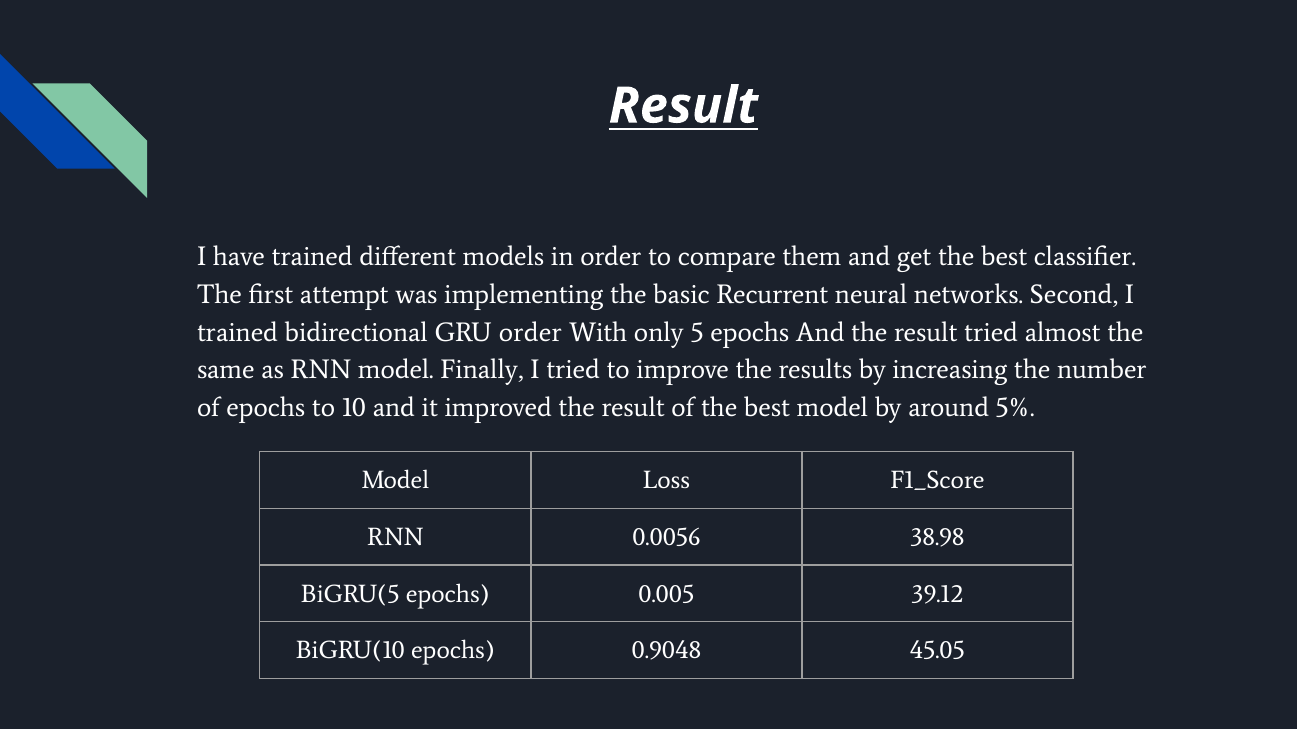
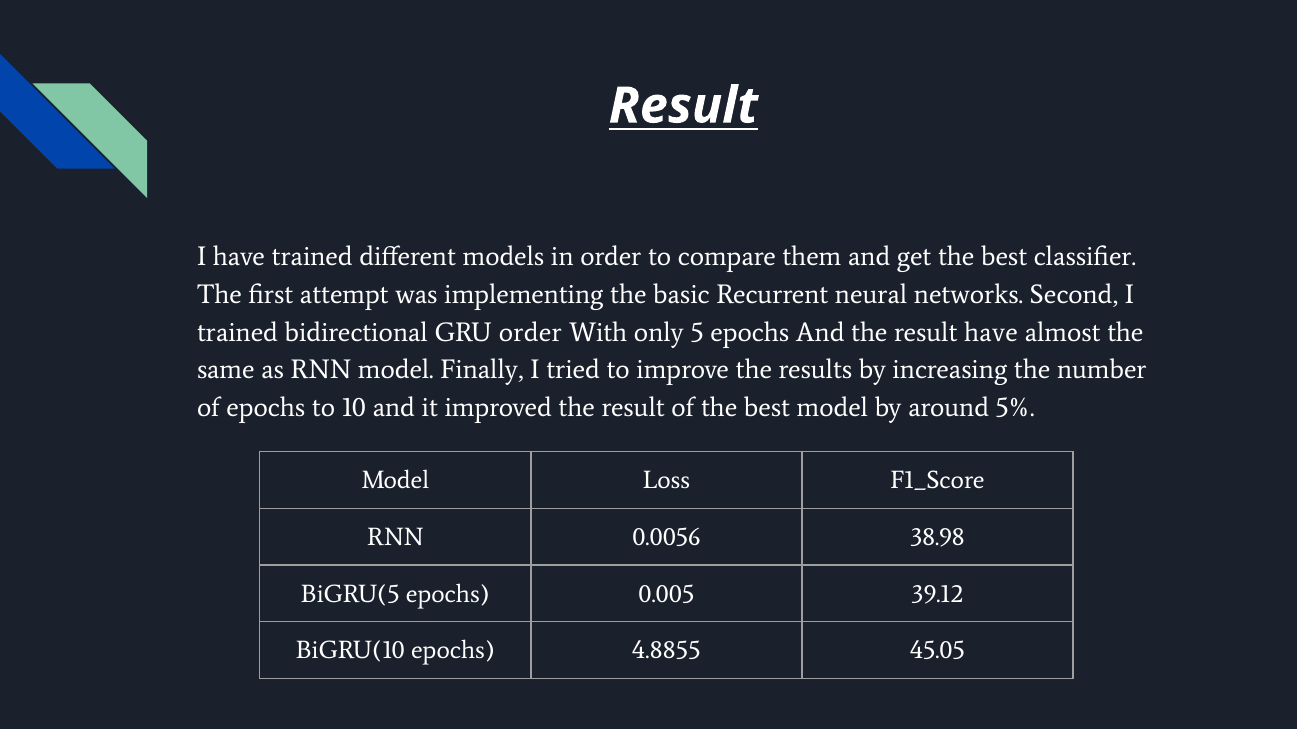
result tried: tried -> have (991, 333)
0.9048: 0.9048 -> 4.8855 (666, 651)
